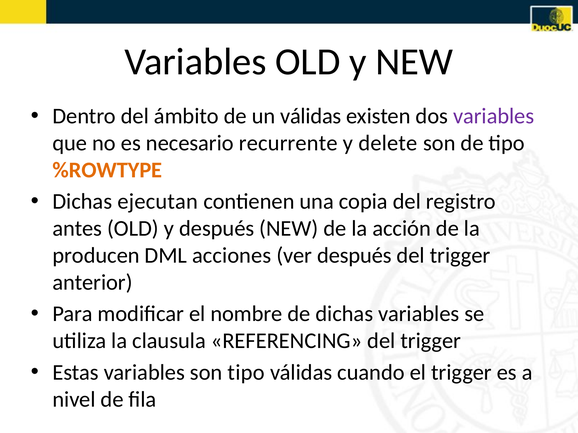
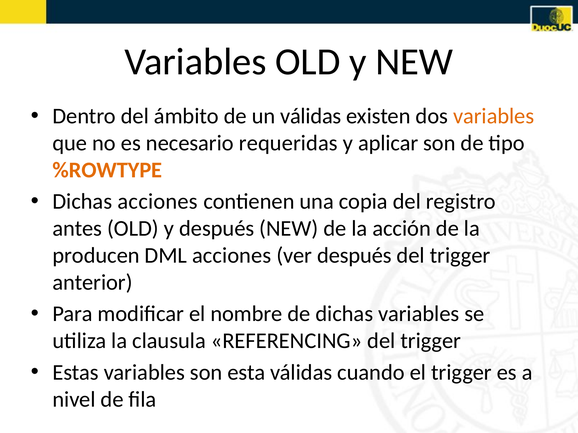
variables colour: purple -> orange (494, 116)
recurrente: recurrente -> requeridas (288, 143)
delete: delete -> aplicar (388, 143)
Dichas ejecutan: ejecutan -> acciones (158, 202)
son tipo: tipo -> esta (246, 373)
